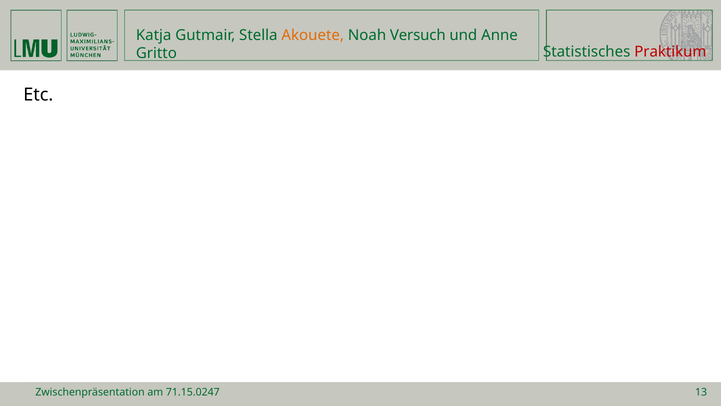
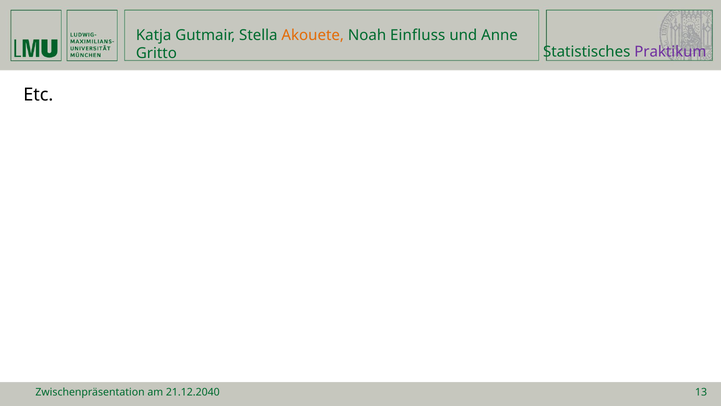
Versuch: Versuch -> Einfluss (418, 35)
Praktikum colour: red -> purple (670, 52)
71.15.0247: 71.15.0247 -> 21.12.2040 (193, 392)
